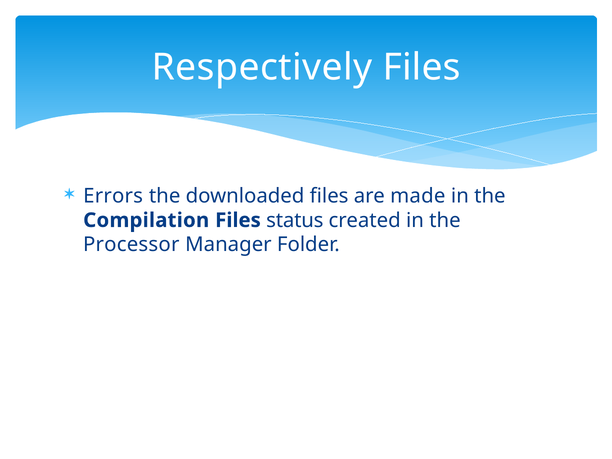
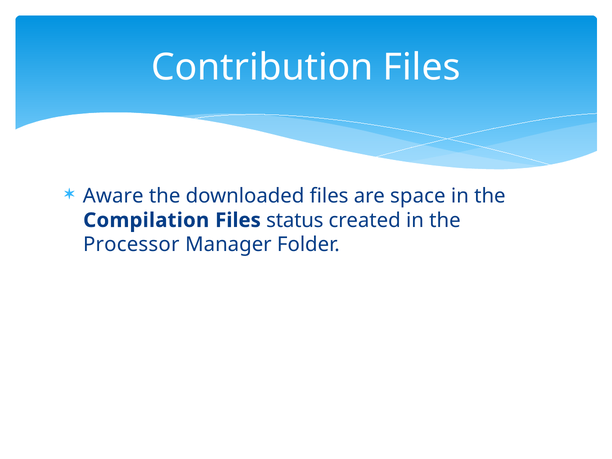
Respectively: Respectively -> Contribution (262, 67)
Errors: Errors -> Aware (113, 196)
made: made -> space (418, 196)
